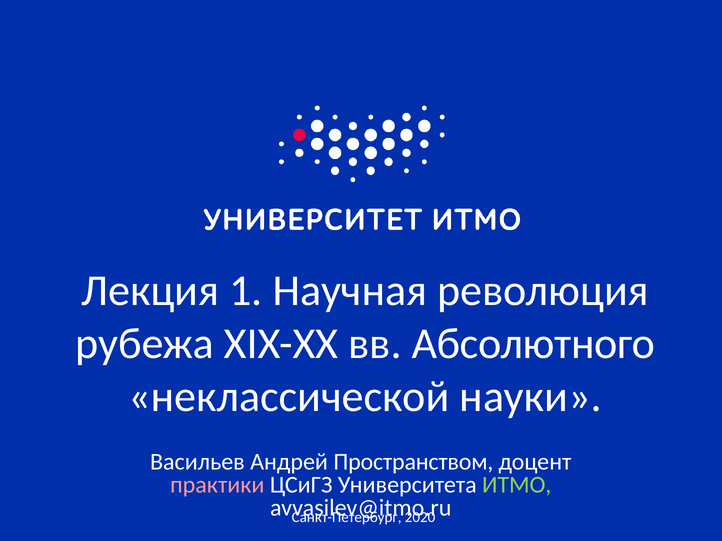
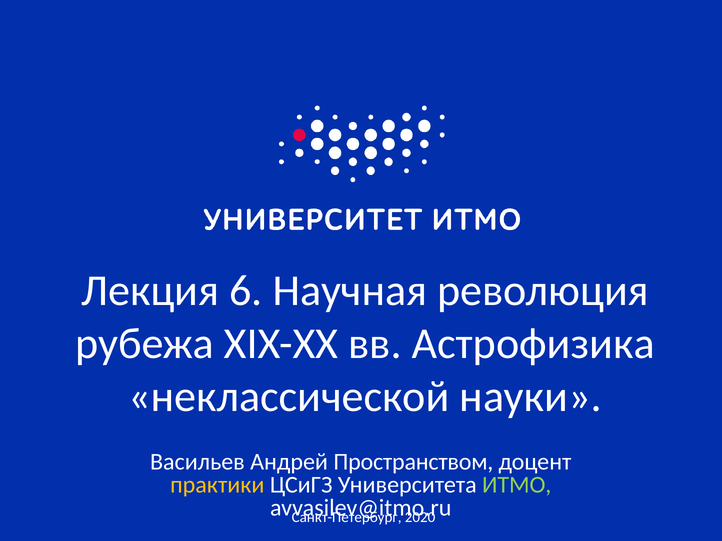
1: 1 -> 6 (246, 291)
Абсолютного: Абсолютного -> Астрофизика (533, 344)
практики colour: pink -> yellow (217, 485)
